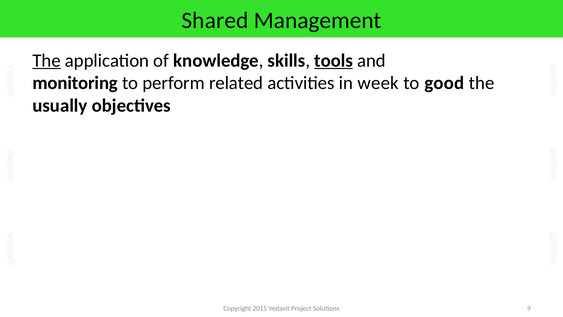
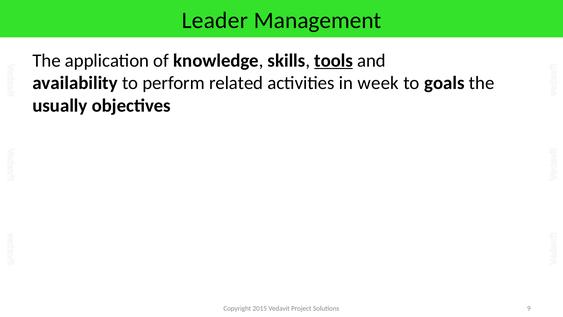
Shared: Shared -> Leader (215, 20)
The underline: present -> none (47, 60)
monitoring: monitoring -> availability (75, 83)
good: good -> goals (444, 83)
